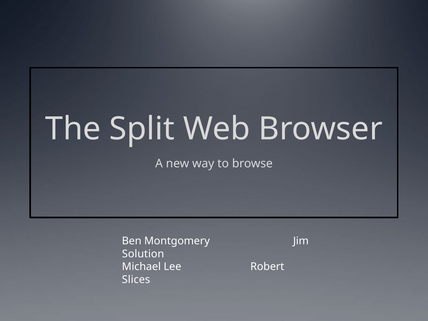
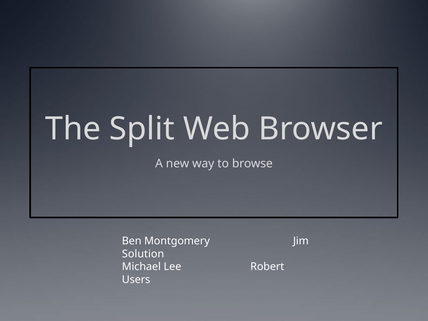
Slices: Slices -> Users (136, 280)
